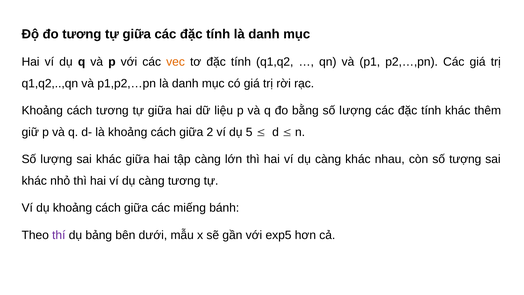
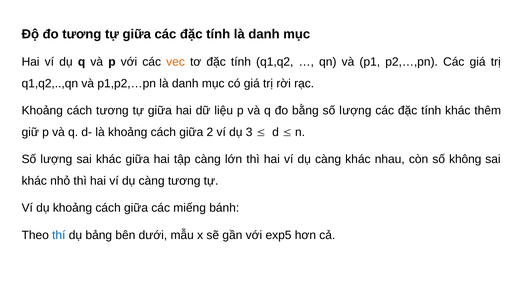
5: 5 -> 3 (249, 132)
tượng: tượng -> không (465, 159)
thí colour: purple -> blue (59, 235)
